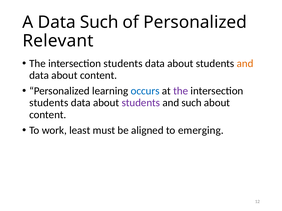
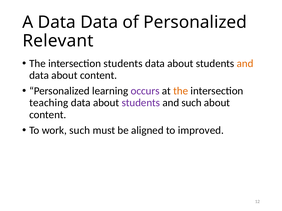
Data Such: Such -> Data (99, 22)
occurs colour: blue -> purple (145, 91)
the colour: purple -> orange (181, 91)
students: students -> teaching (49, 103)
work least: least -> such (80, 131)
emerging: emerging -> improved (201, 131)
